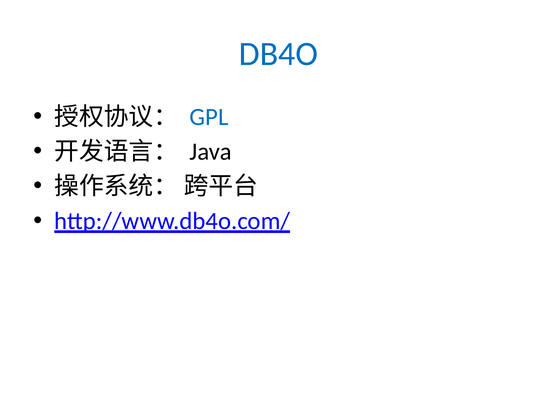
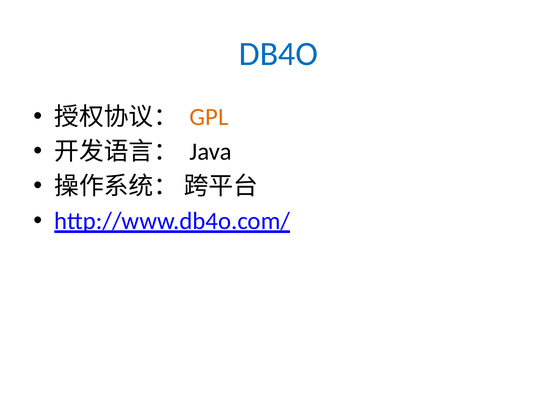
GPL colour: blue -> orange (209, 117)
